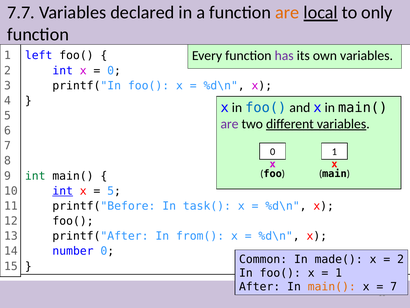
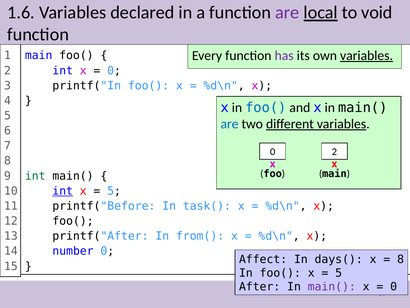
7.7: 7.7 -> 1.6 (21, 13)
are colour: orange -> purple (287, 13)
only: only -> void (377, 13)
variables underline: none -> present (366, 56)
left: left -> main (39, 55)
are colour: purple -> blue (230, 124)
0 1: 1 -> 2 (334, 152)
Common: Common -> Affect (263, 259)
made(: made( -> days( (339, 259)
2: 2 -> 8 (401, 259)
1: 1 -> 5 (339, 273)
main( colour: orange -> purple (332, 286)
7: 7 -> 0 (394, 286)
